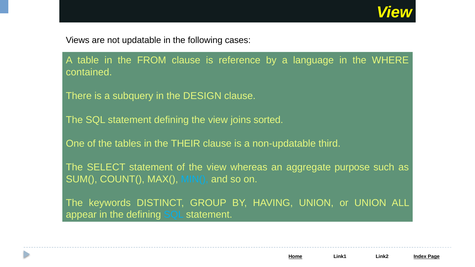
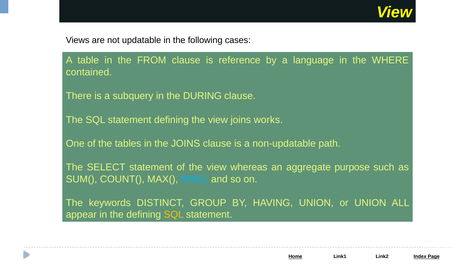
DESIGN: DESIGN -> DURING (202, 96)
sorted: sorted -> works (268, 120)
the THEIR: THEIR -> JOINS (186, 144)
third: third -> path (330, 144)
SQL colour: light blue -> yellow (174, 215)
